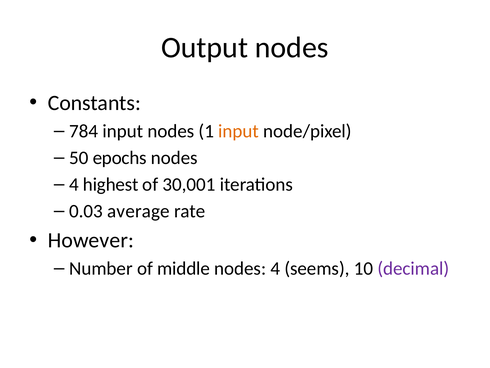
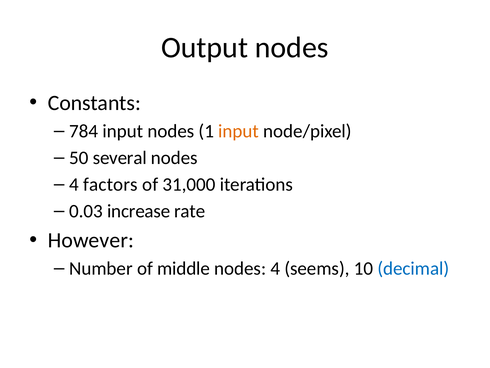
epochs: epochs -> several (120, 158)
highest: highest -> factors (110, 184)
30,001: 30,001 -> 31,000 (189, 184)
average: average -> increase (139, 211)
decimal colour: purple -> blue (413, 268)
